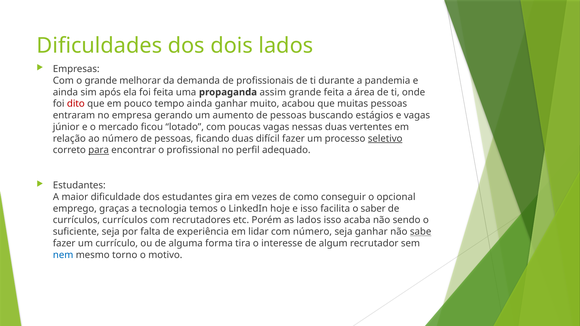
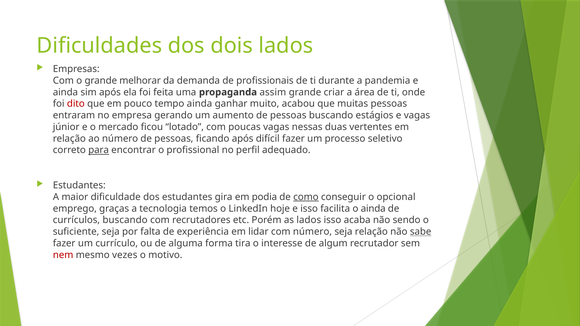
grande feita: feita -> criar (334, 92)
ficando duas: duas -> após (243, 139)
seletivo underline: present -> none (385, 139)
vezes: vezes -> podia (264, 197)
como underline: none -> present (306, 197)
o saber: saber -> ainda (373, 209)
currículos currículos: currículos -> buscando (125, 220)
seja ganhar: ganhar -> relação (371, 232)
nem colour: blue -> red (63, 255)
torno: torno -> vezes (125, 255)
